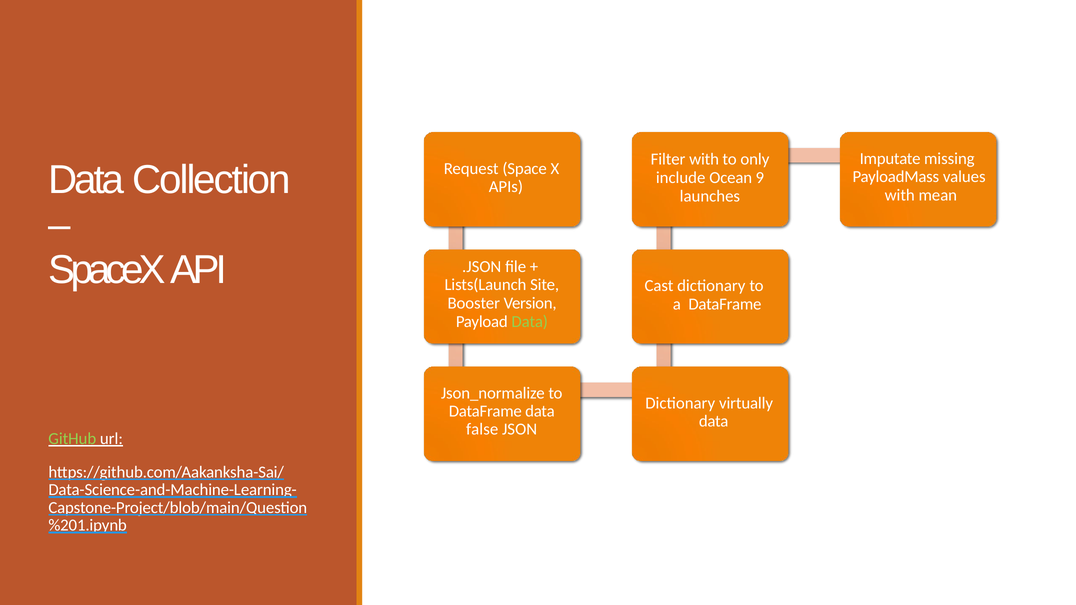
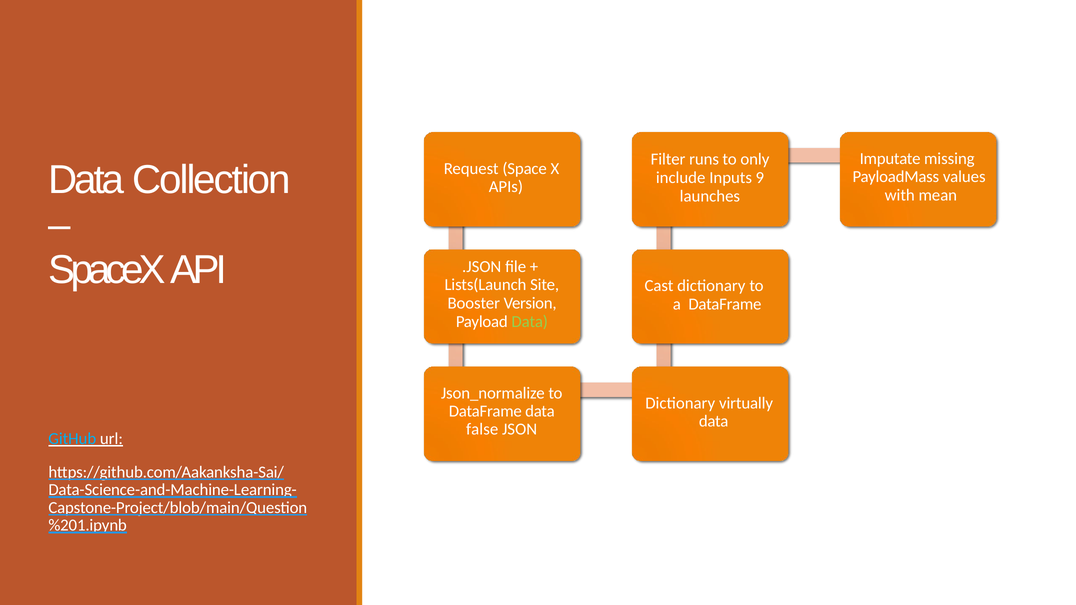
Filter with: with -> runs (704, 159)
Ocean: Ocean -> Inputs (731, 178)
GitHub colour: light green -> light blue (72, 439)
